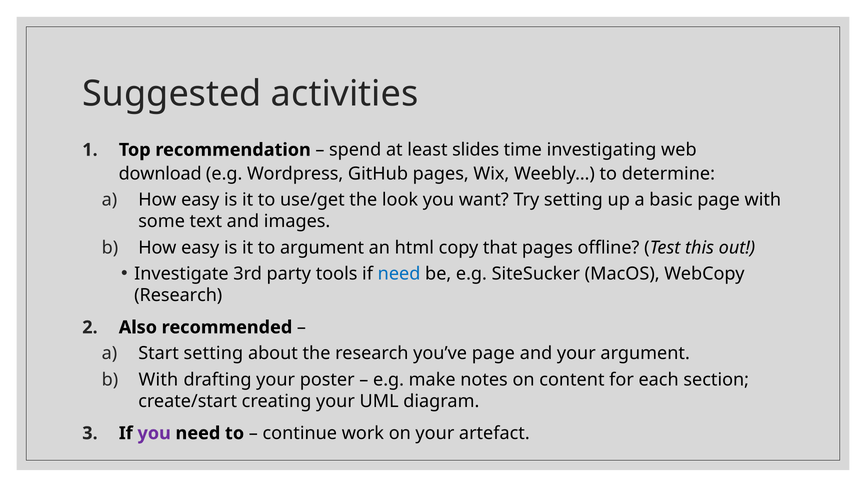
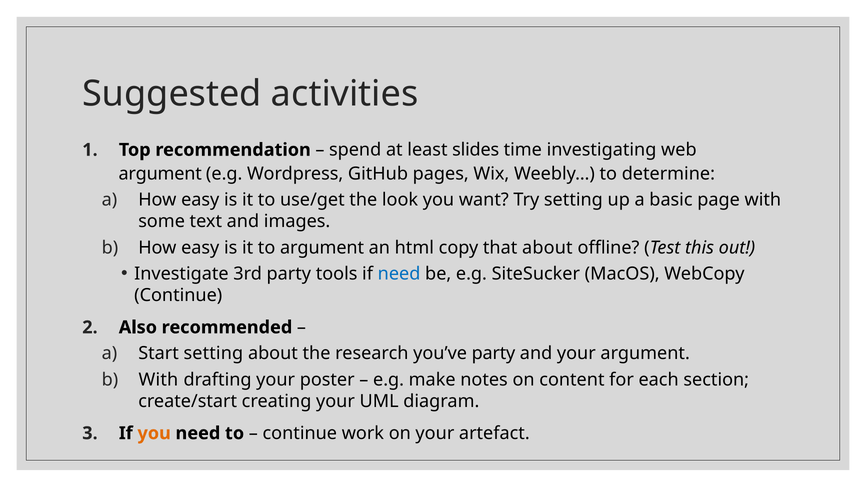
download: download -> argument (160, 174)
that pages: pages -> about (547, 248)
Research: Research -> Continue (178, 295)
you’ve page: page -> party (493, 354)
you colour: purple -> orange (154, 433)
